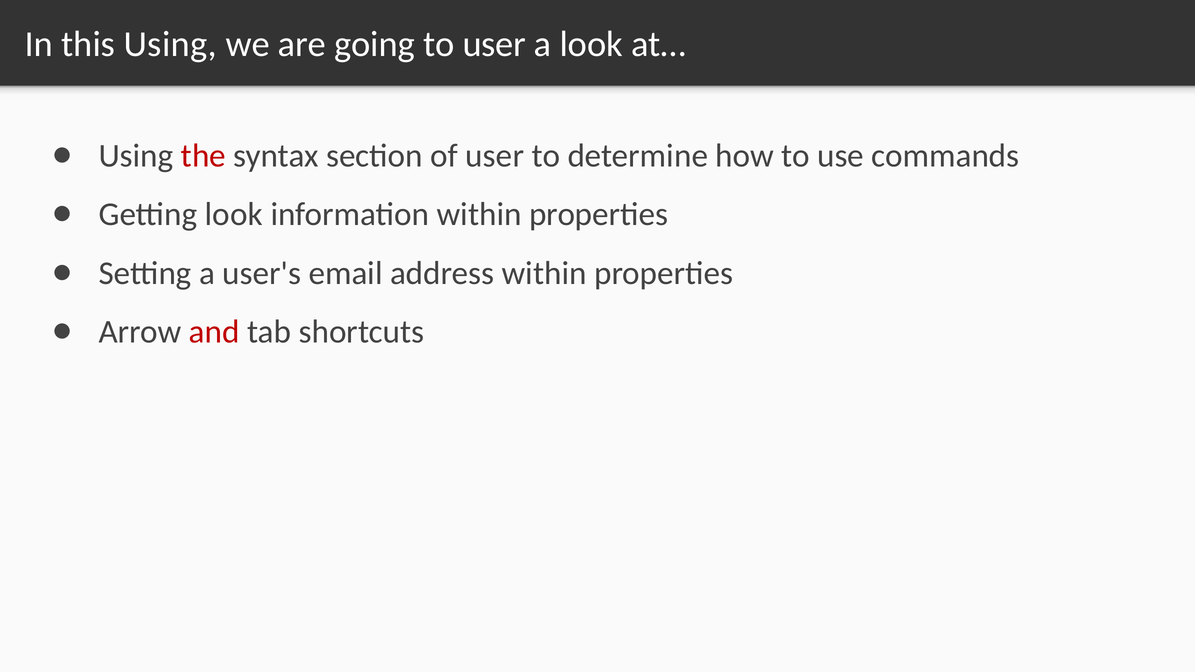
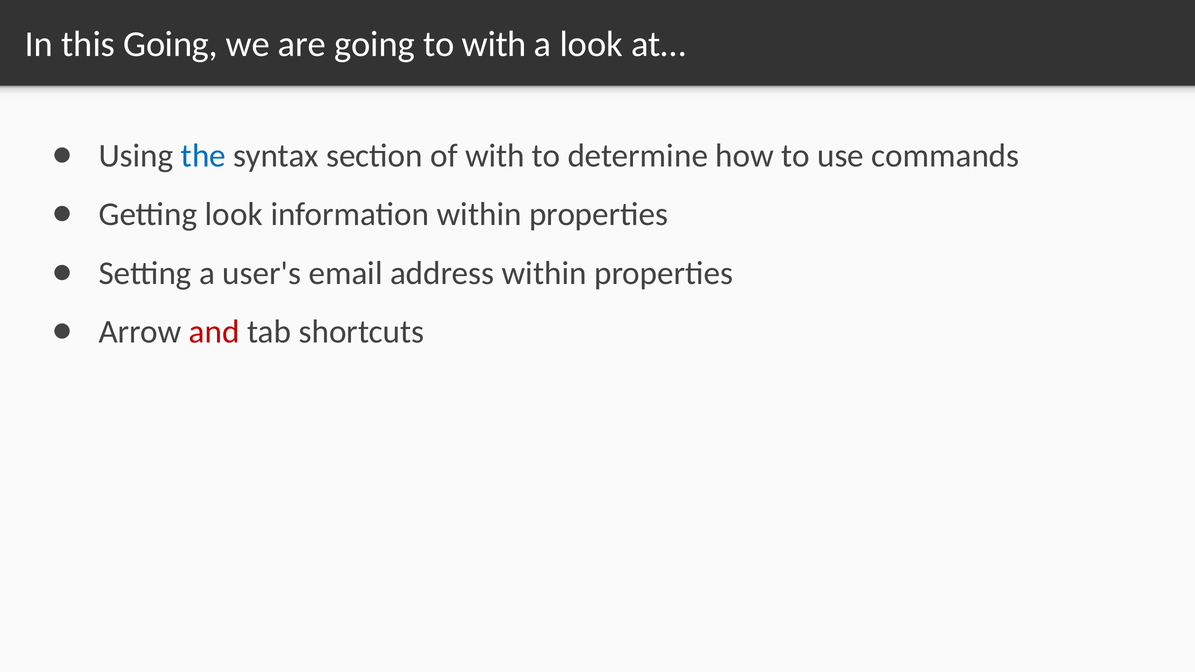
this Using: Using -> Going (171, 44)
to user: user -> with (494, 44)
the colour: red -> blue (203, 156)
of user: user -> with (495, 156)
